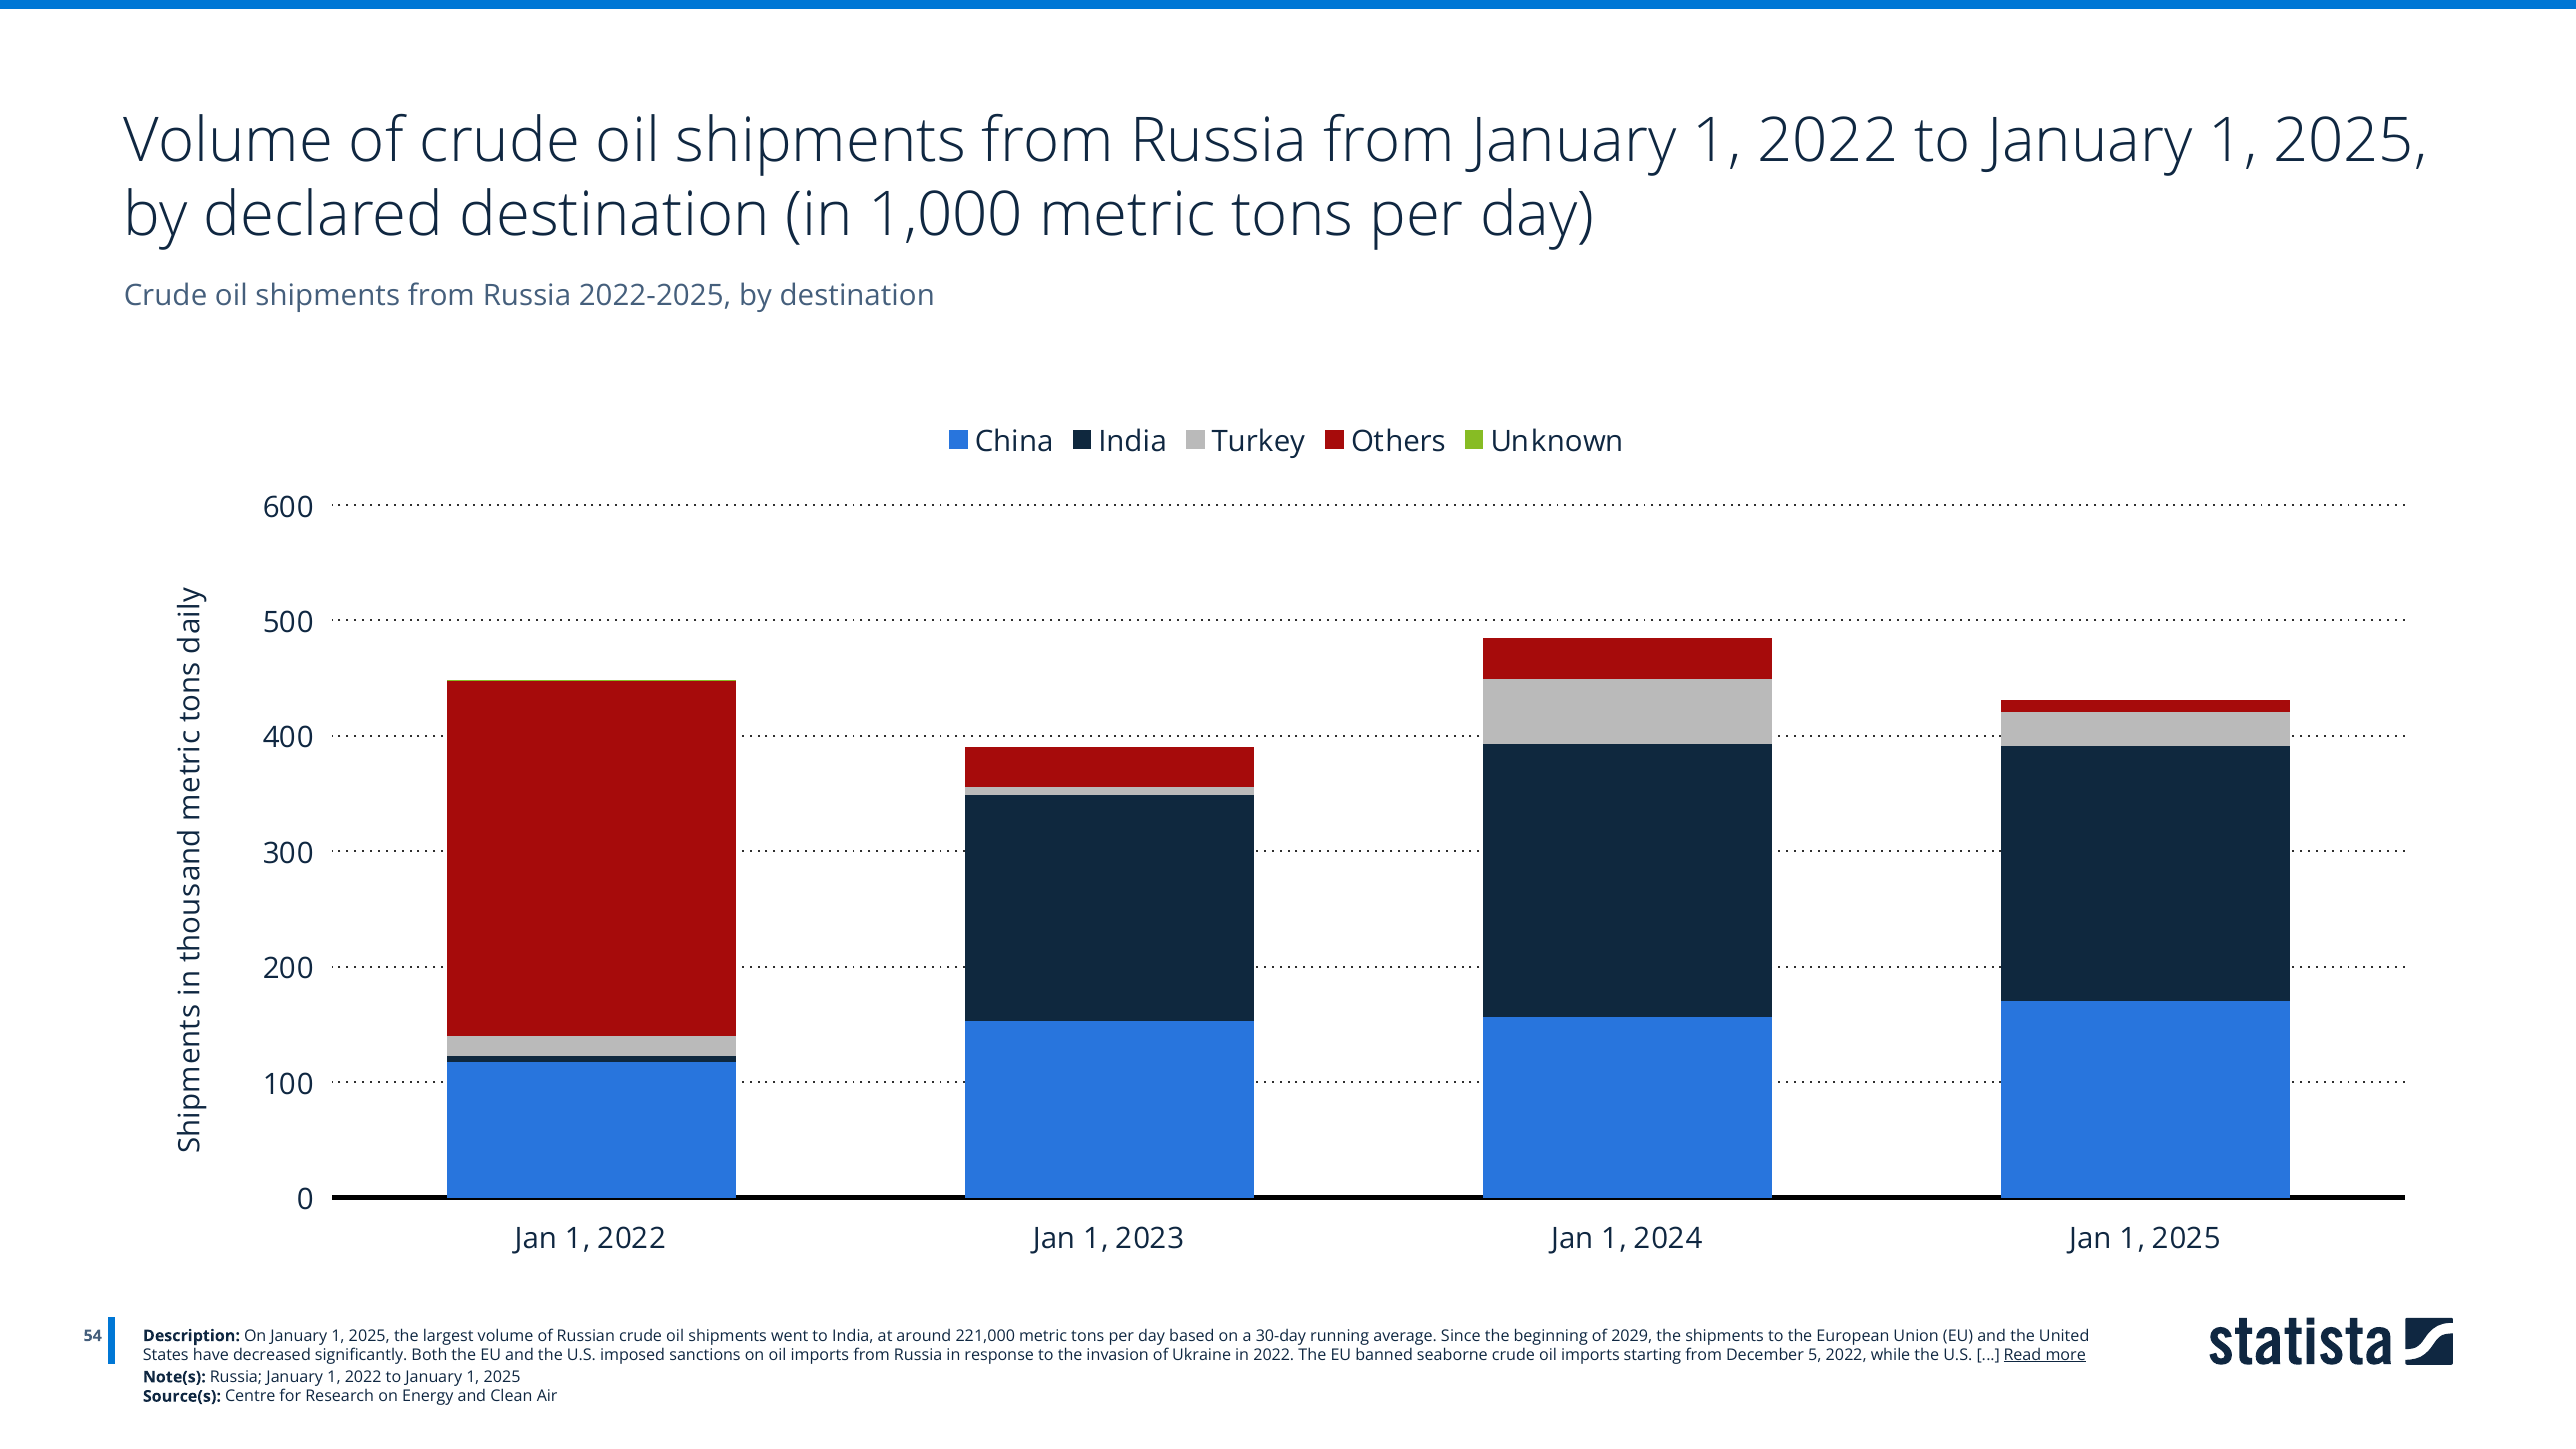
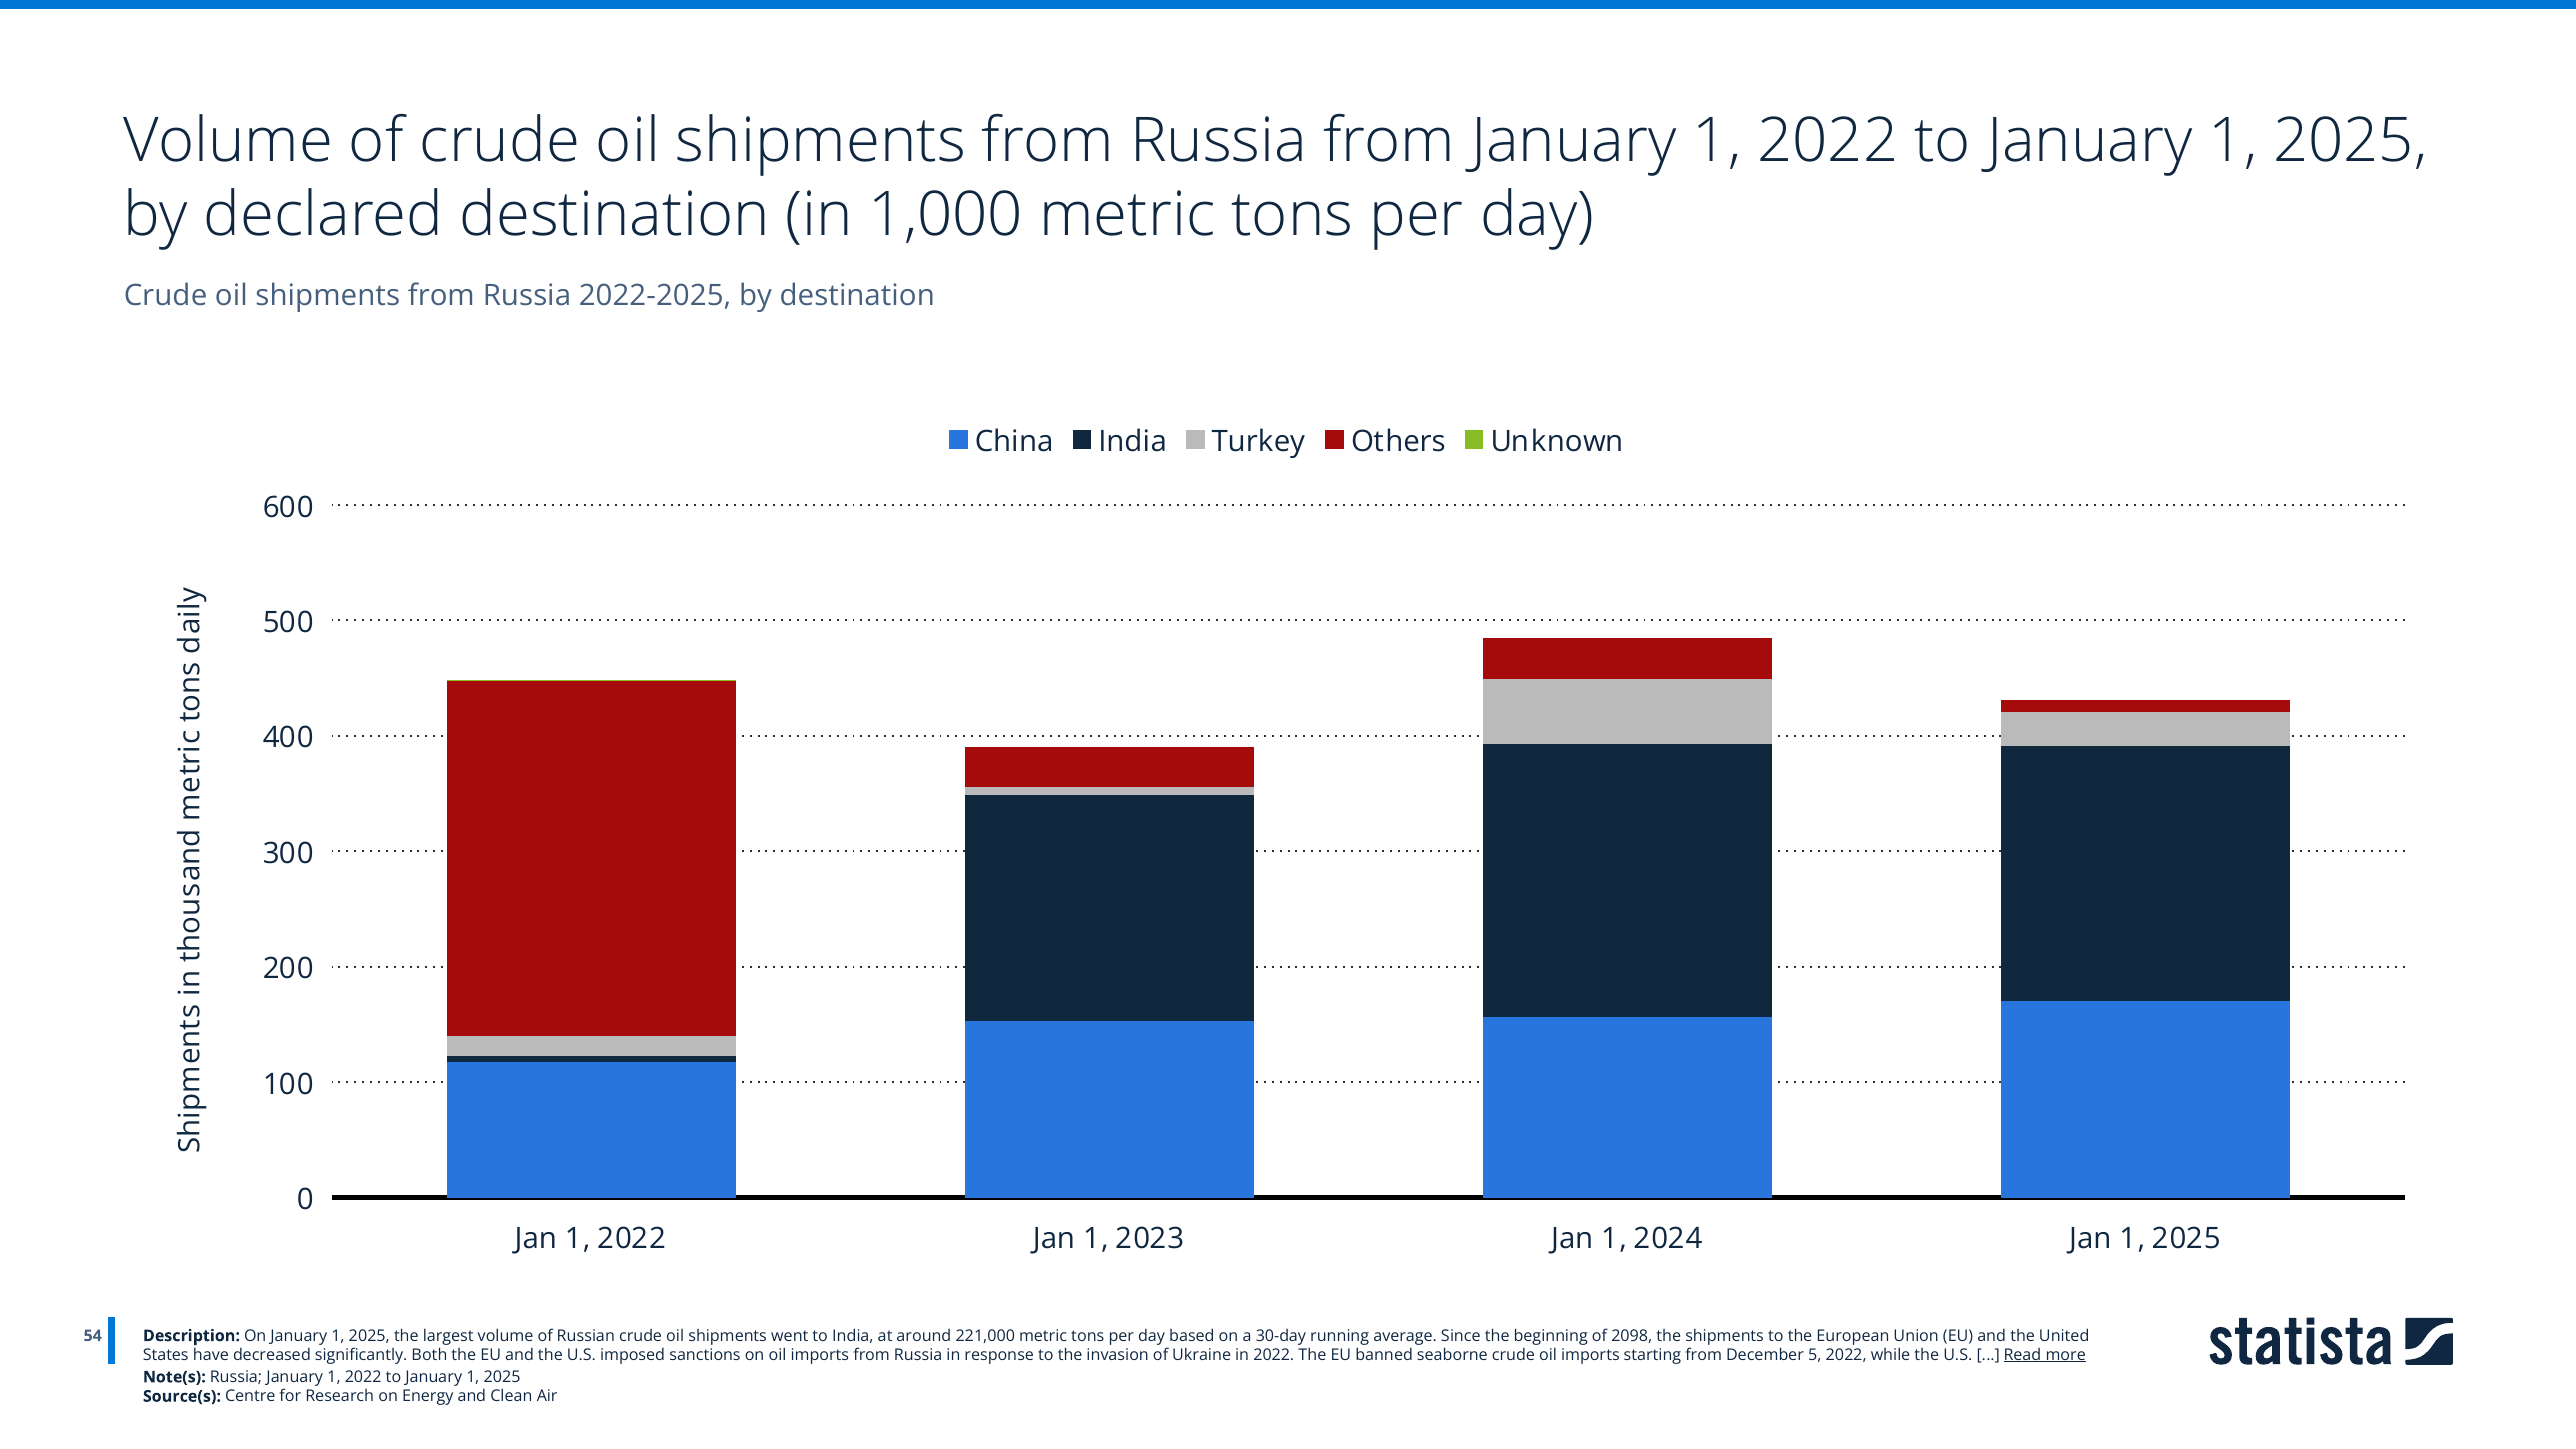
2029: 2029 -> 2098 (1632, 1336)
